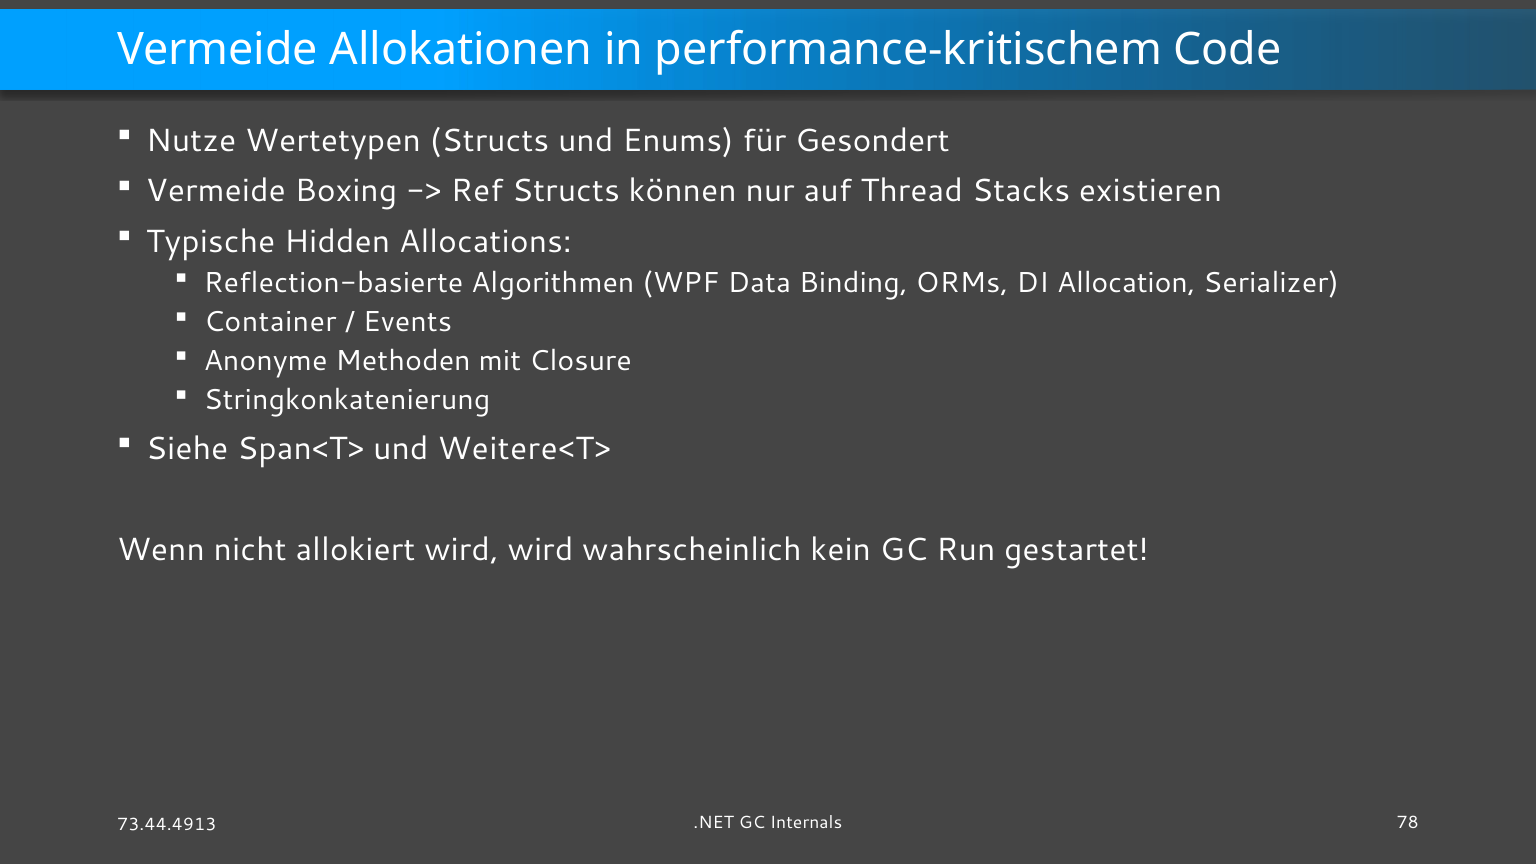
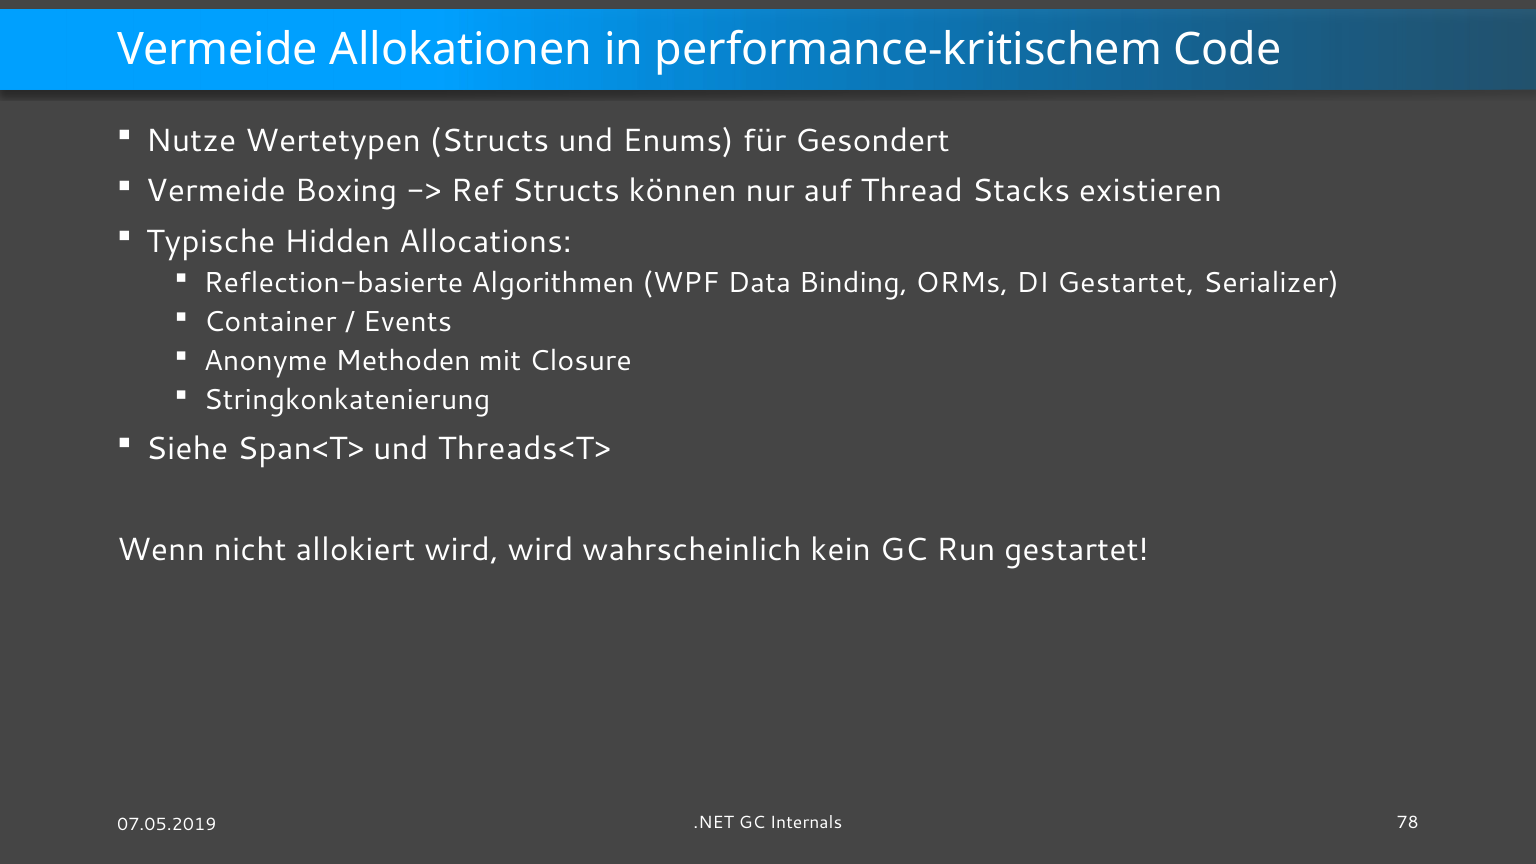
DI Allocation: Allocation -> Gestartet (1126, 283)
Weitere<T>: Weitere<T> -> Threads<T> (524, 449)
73.44.4913: 73.44.4913 -> 07.05.2019 (167, 825)
